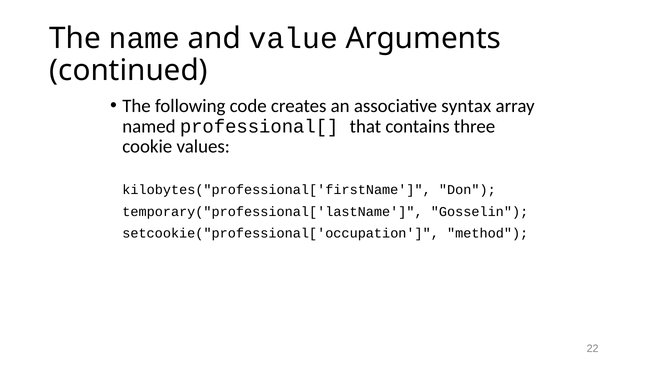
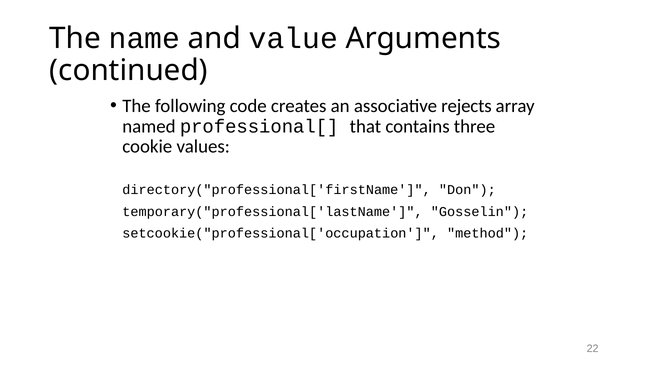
syntax: syntax -> rejects (466, 106)
kilobytes("professional['firstName: kilobytes("professional['firstName -> directory("professional['firstName (277, 190)
